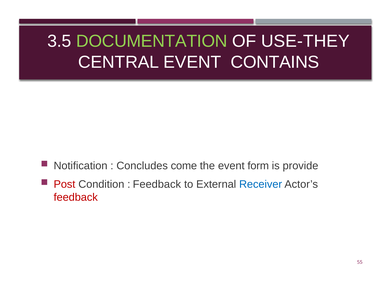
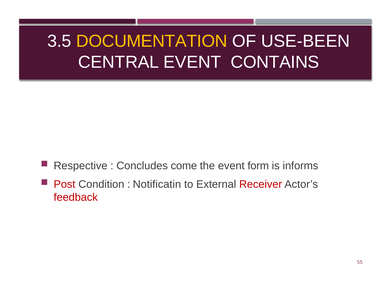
DOCUMENTATION colour: light green -> yellow (152, 41)
USE-THEY: USE-THEY -> USE-BEEN (305, 41)
Notification: Notification -> Respective (81, 166)
provide: provide -> informs (300, 166)
Feedback: Feedback -> Notificatin (157, 184)
Receiver colour: blue -> red (261, 184)
